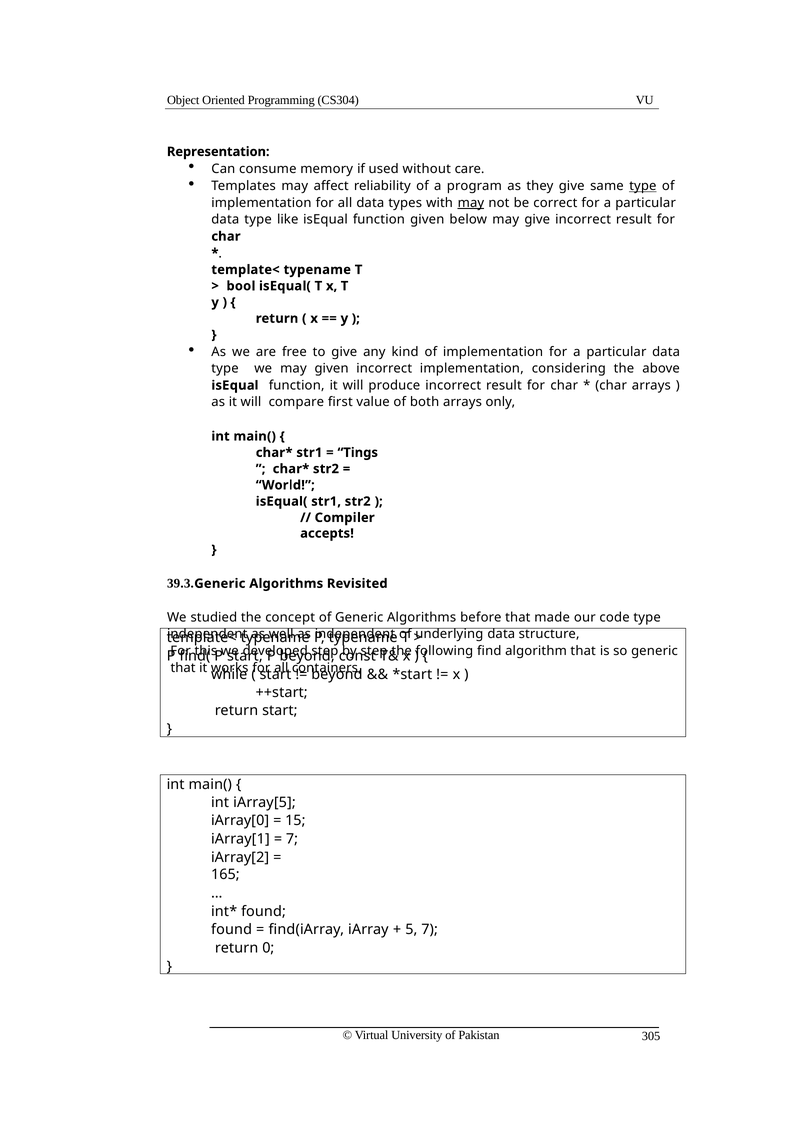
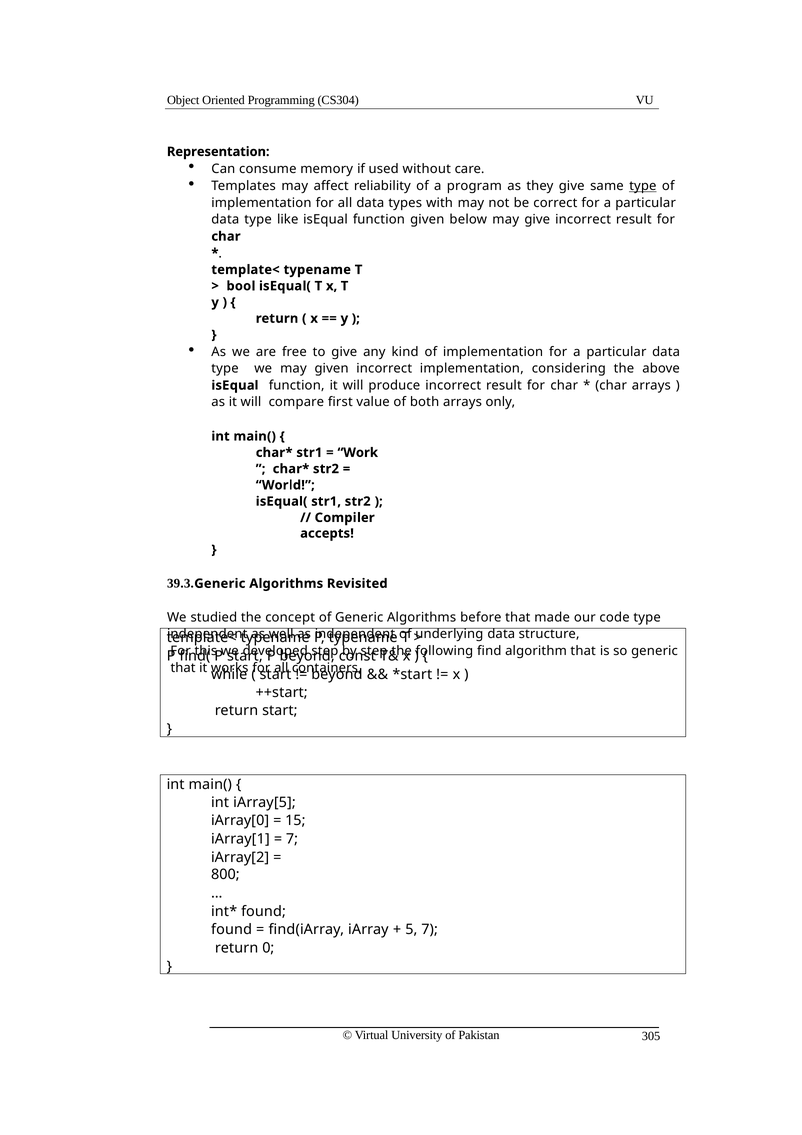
may underline: present -> none (471, 203)
Tings: Tings -> Work (358, 453)
165: 165 -> 800 (225, 875)
